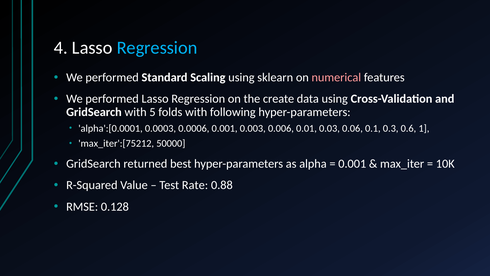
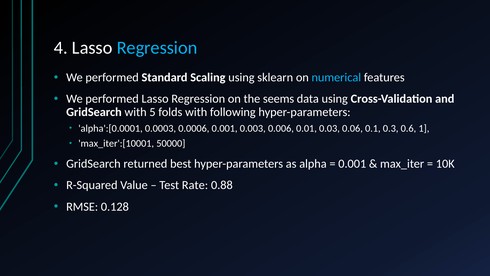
numerical colour: pink -> light blue (336, 77)
create: create -> seems (279, 99)
max_iter':[75212: max_iter':[75212 -> max_iter':[10001 (116, 143)
